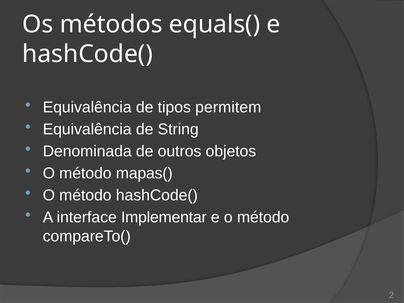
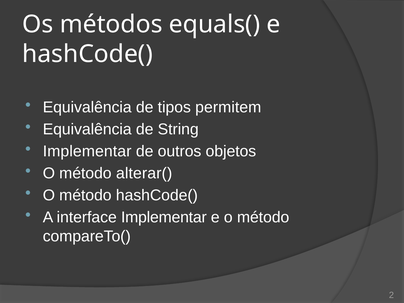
Denominada: Denominada -> Implementar (87, 151)
mapas(: mapas( -> alterar( (144, 173)
